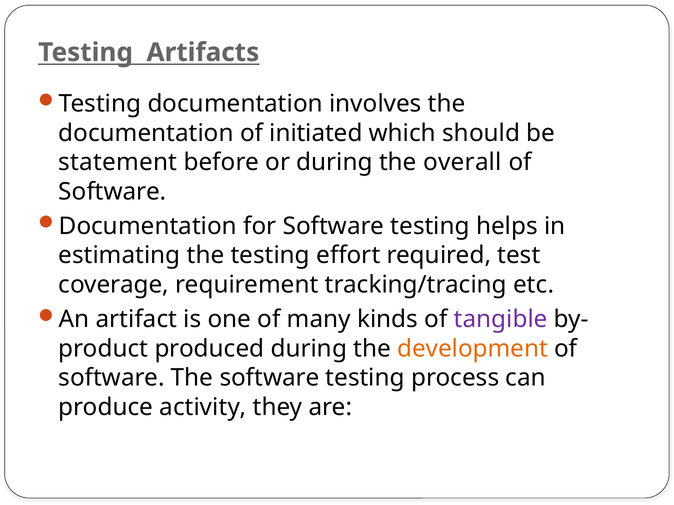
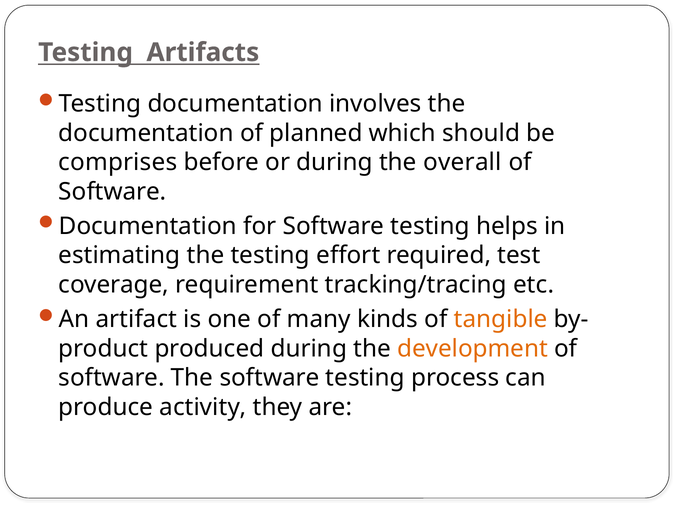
initiated: initiated -> planned (316, 133)
statement: statement -> comprises (118, 162)
tangible colour: purple -> orange (501, 320)
